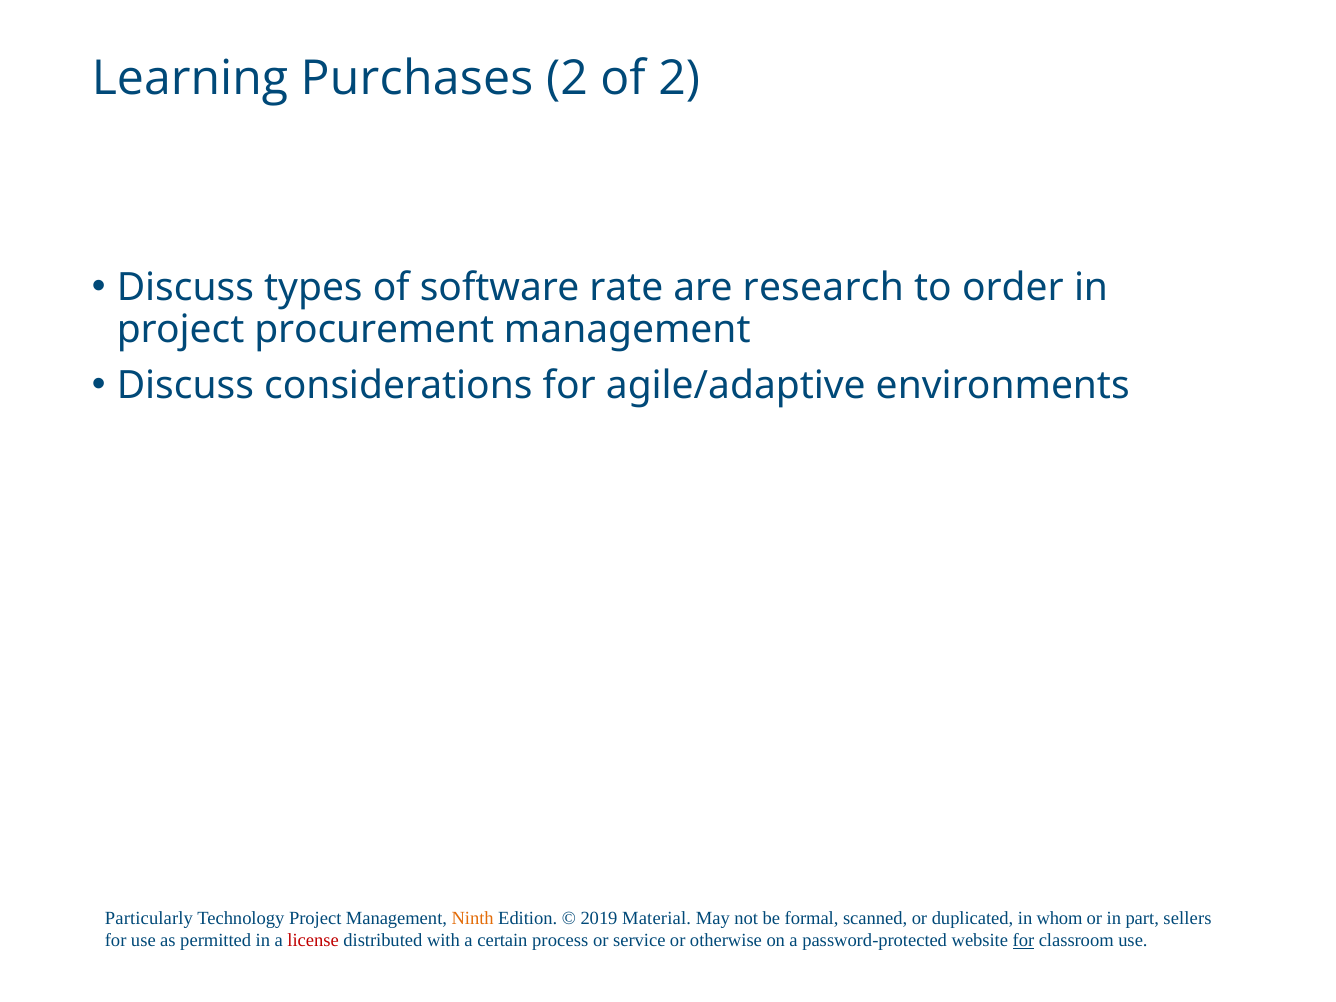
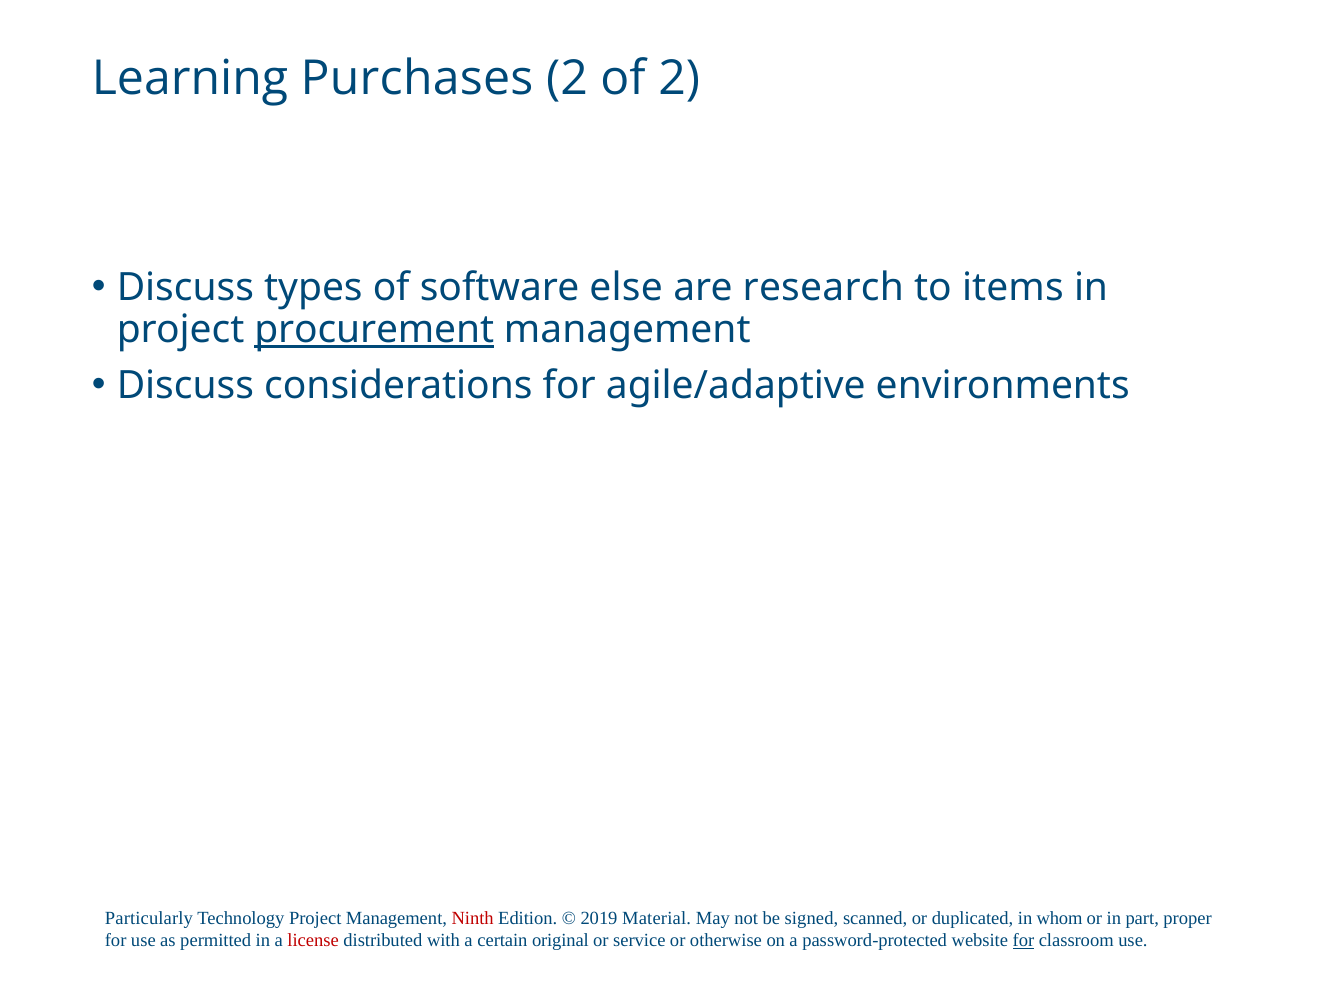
rate: rate -> else (626, 288)
order: order -> items (1013, 288)
procurement underline: none -> present (374, 330)
Ninth colour: orange -> red (473, 919)
formal: formal -> signed (811, 919)
sellers: sellers -> proper (1188, 919)
process: process -> original (560, 941)
